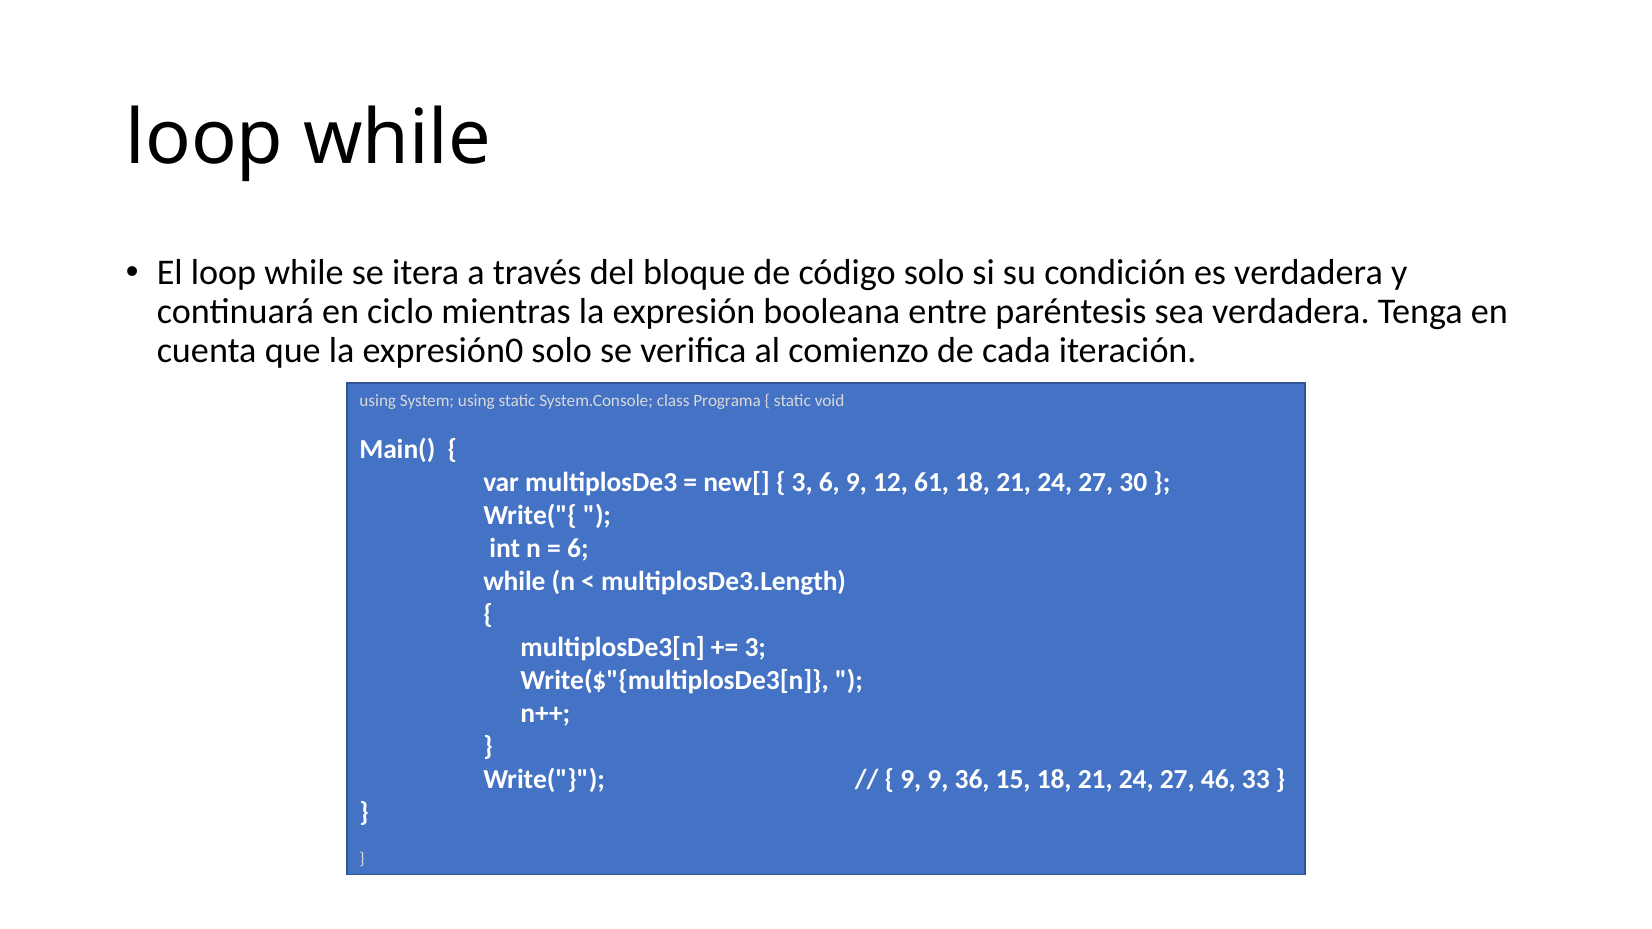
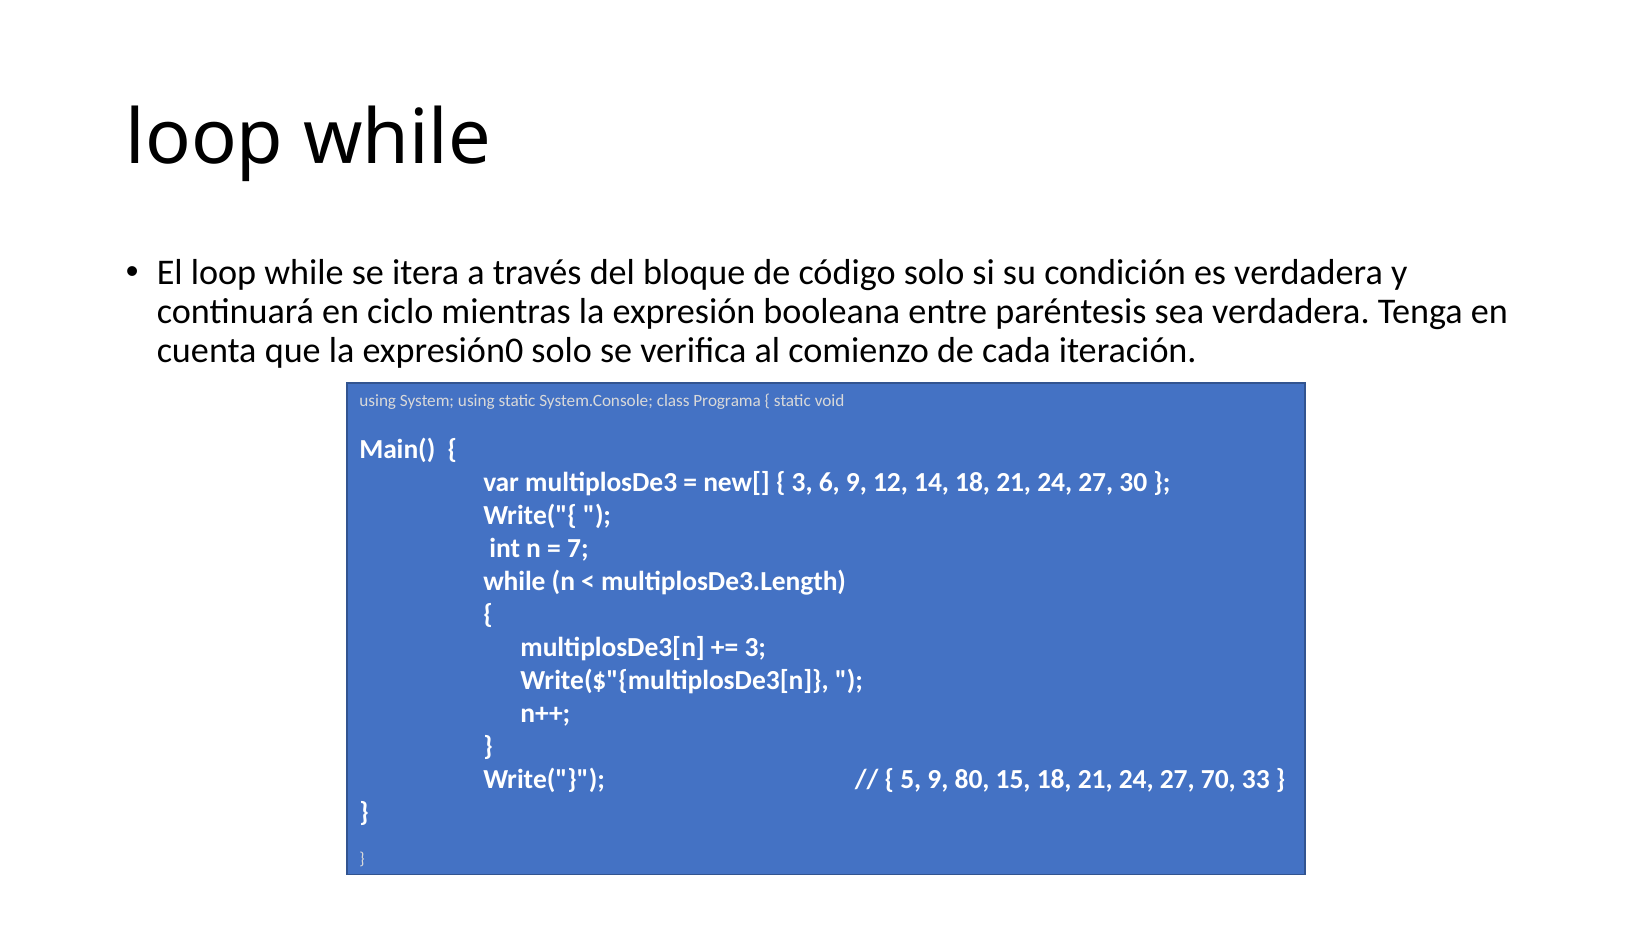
61: 61 -> 14 (932, 482)
6: 6 -> 7 (578, 548)
9: 9 -> 5 (911, 780)
36: 36 -> 80 (972, 780)
46: 46 -> 70 (1218, 780)
